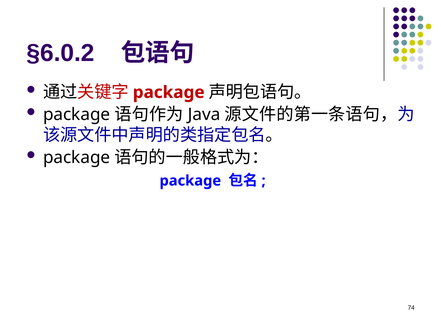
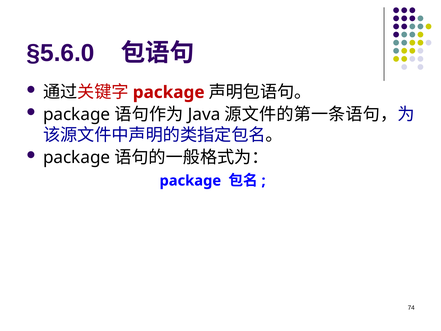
§6.0.2: §6.0.2 -> §5.6.0 (60, 53)
